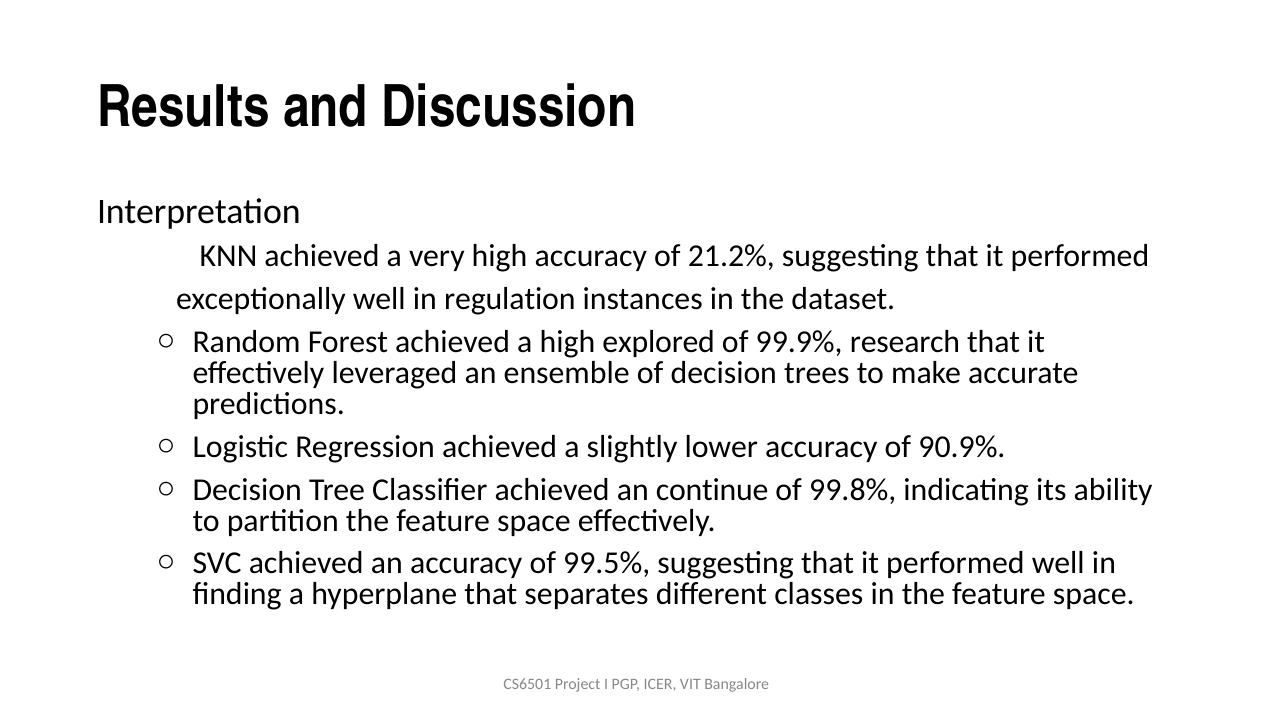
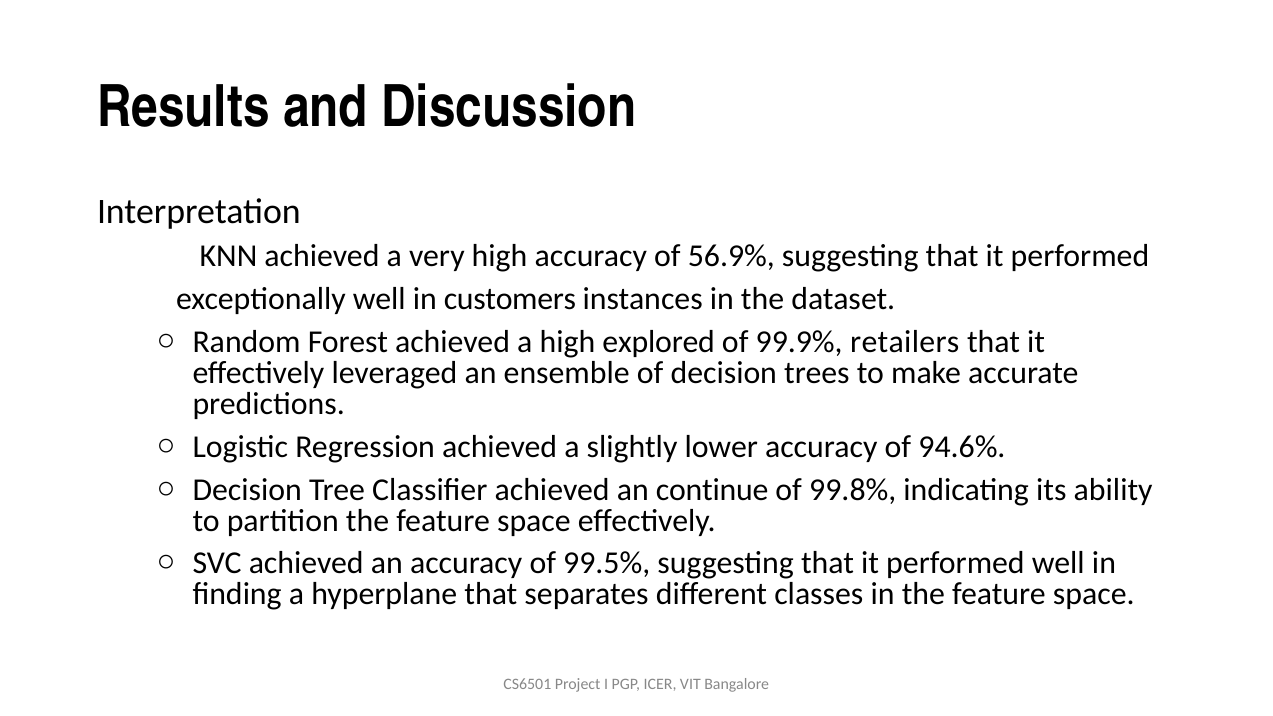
21.2%: 21.2% -> 56.9% (731, 256)
regulation: regulation -> customers (510, 299)
research: research -> retailers (905, 342)
90.9%: 90.9% -> 94.6% (962, 447)
